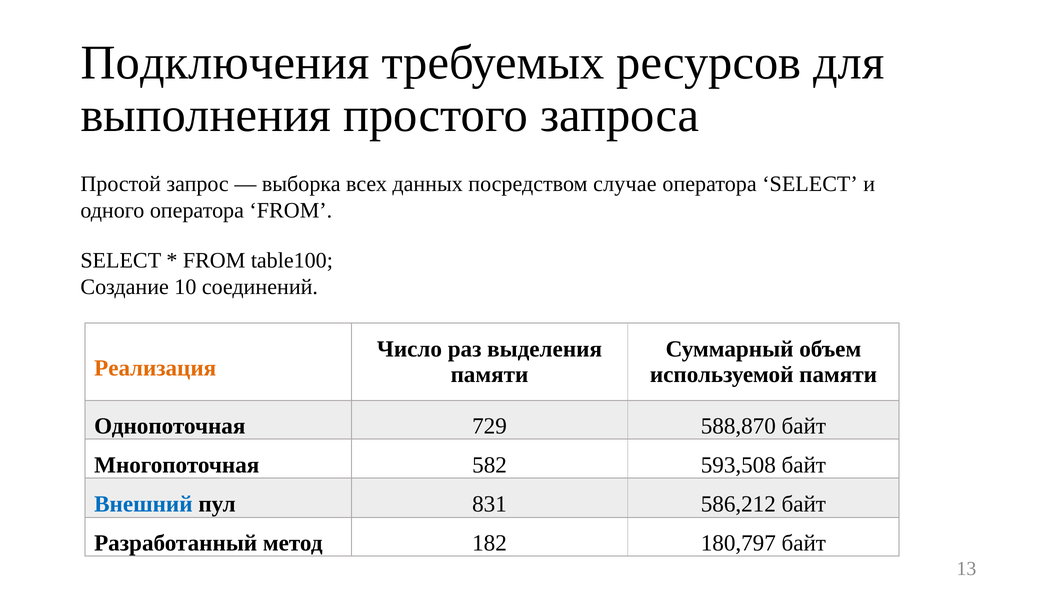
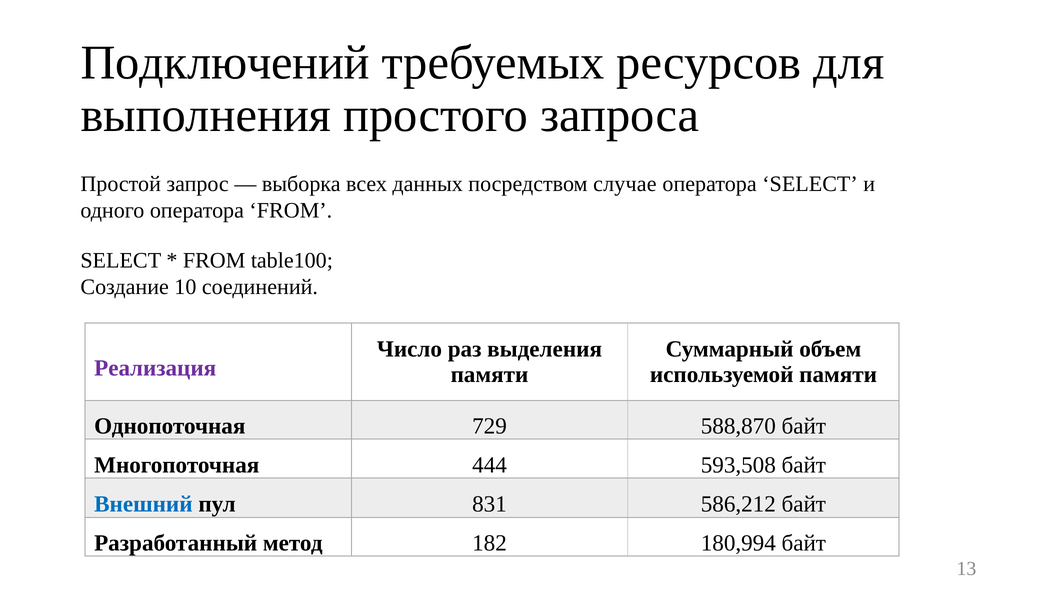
Подключения: Подключения -> Подключений (225, 63)
Реализация colour: orange -> purple (155, 368)
582: 582 -> 444 (490, 465)
180,797: 180,797 -> 180,994 (738, 543)
